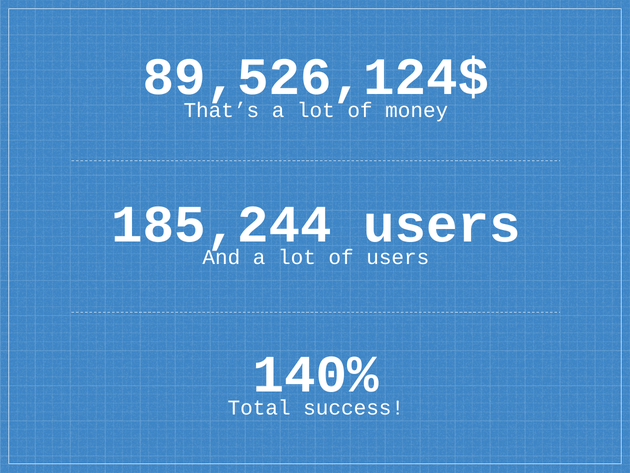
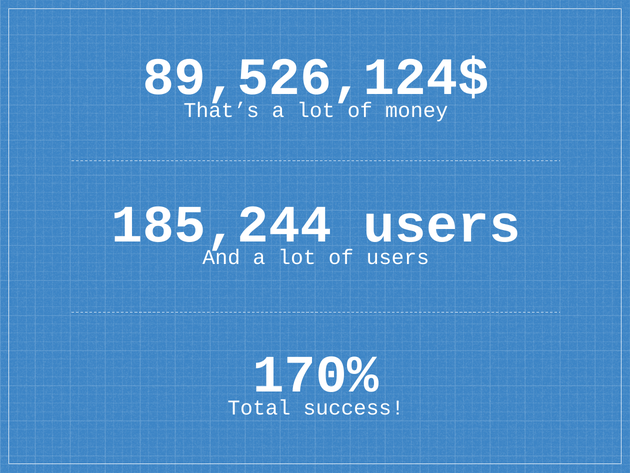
140%: 140% -> 170% (316, 374)
